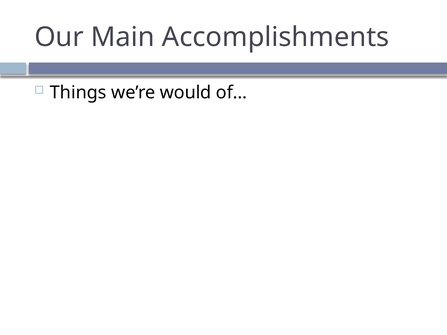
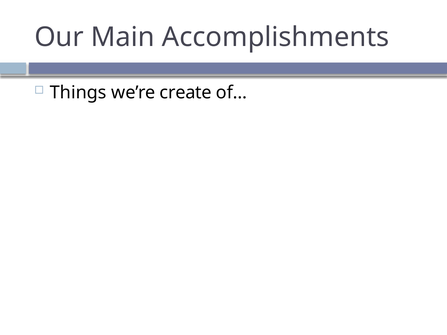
would: would -> create (186, 92)
